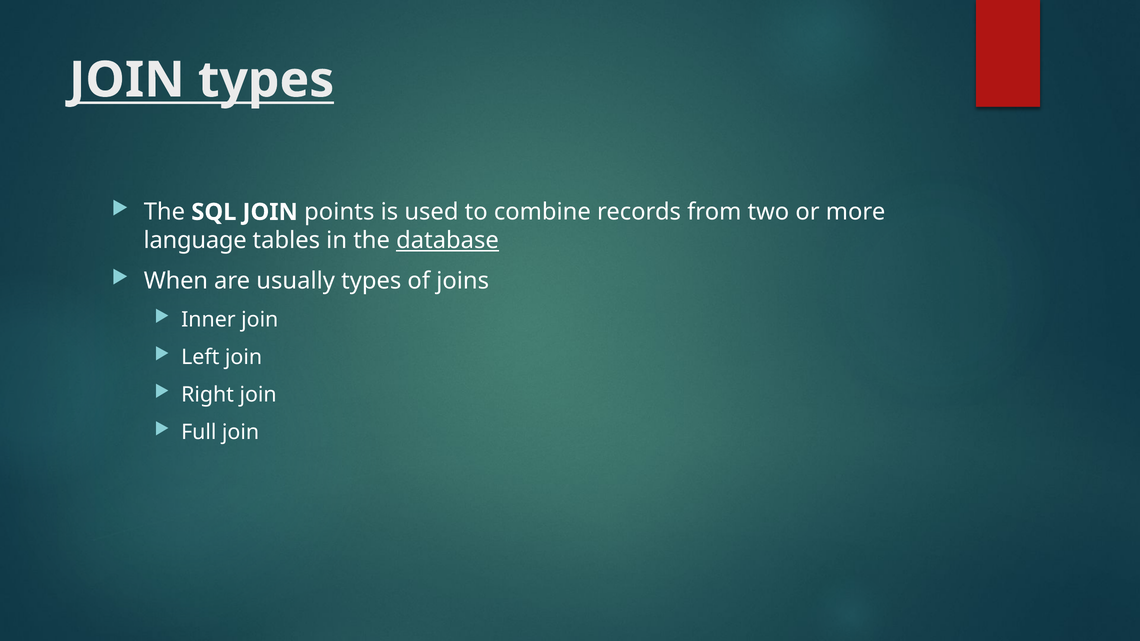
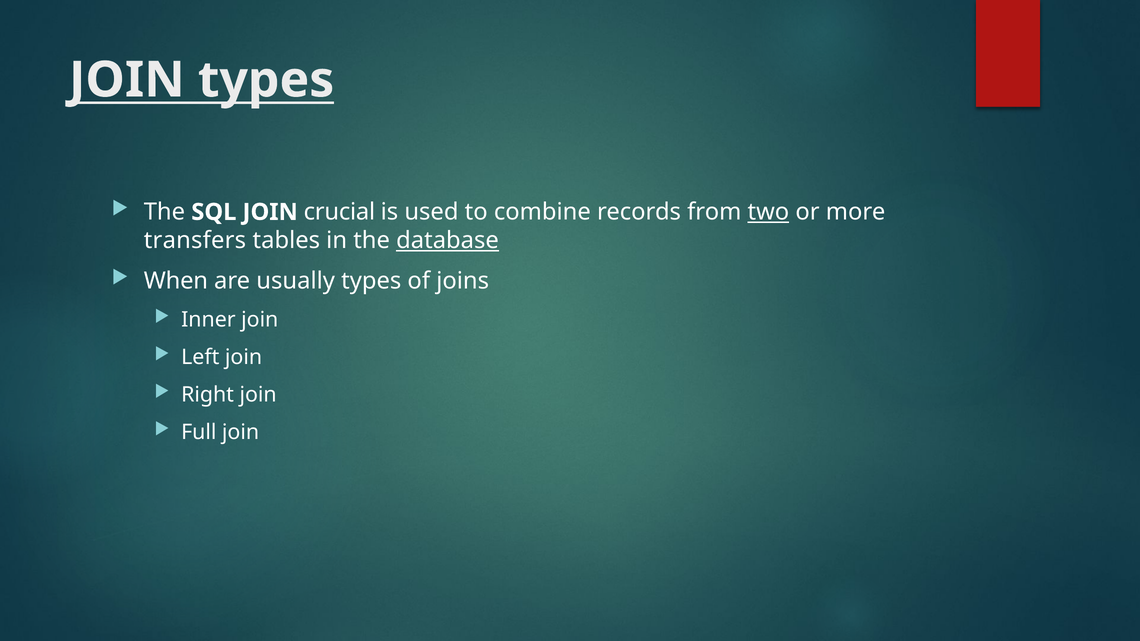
points: points -> crucial (339, 212)
two underline: none -> present (768, 212)
language: language -> transfers (195, 241)
